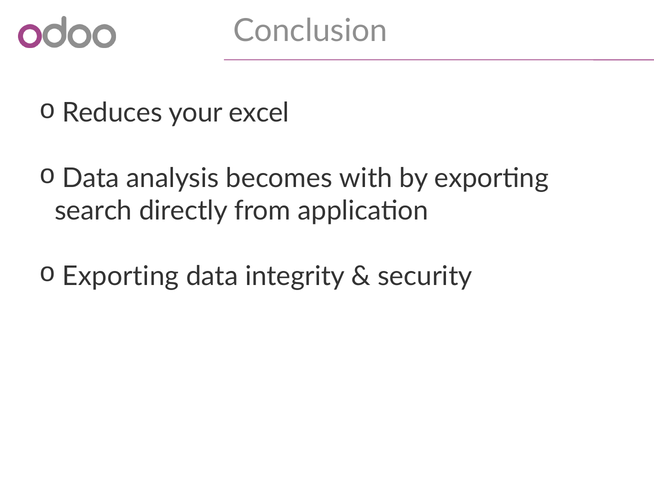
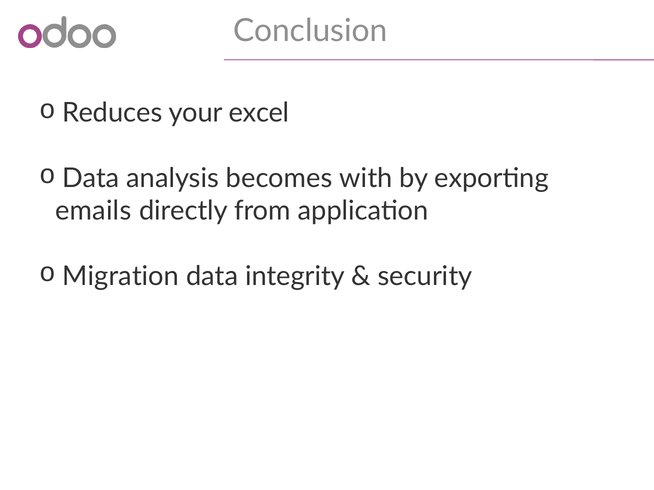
search: search -> emails (93, 211)
Exporting: Exporting -> Migration (121, 276)
